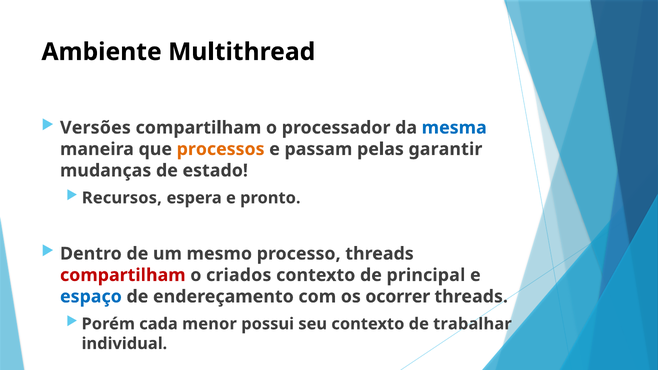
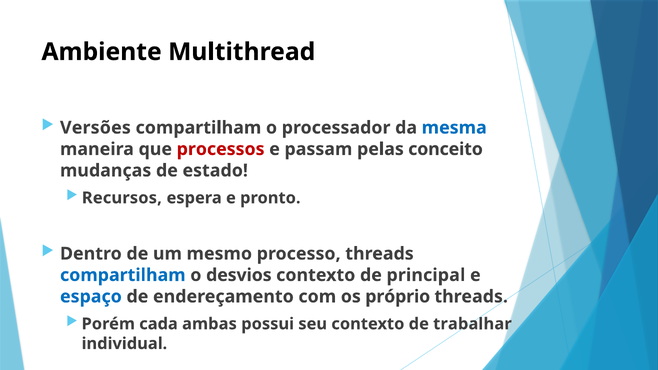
processos colour: orange -> red (221, 149)
garantir: garantir -> conceito (446, 149)
compartilham colour: red -> blue (123, 275)
criados: criados -> desvios (239, 275)
ocorrer: ocorrer -> próprio (398, 297)
menor: menor -> ambas (209, 324)
